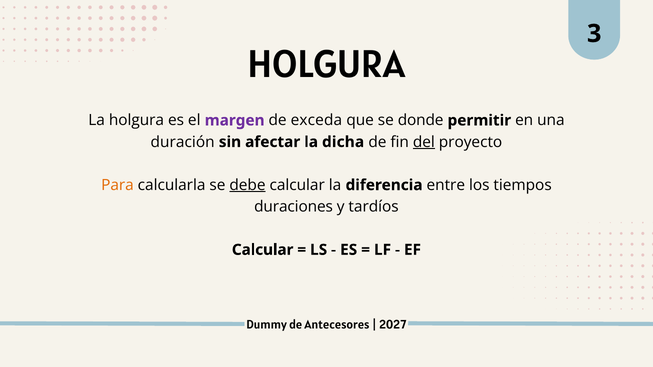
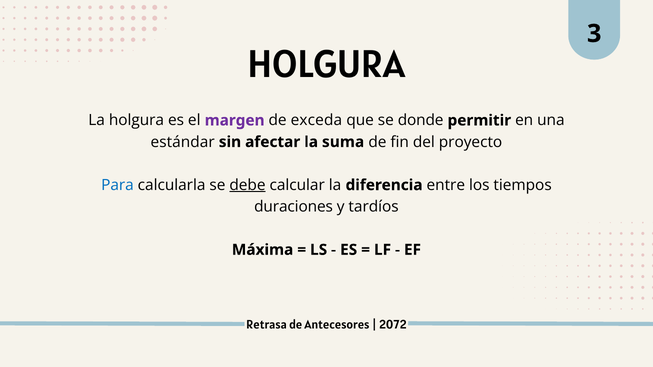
duración: duración -> estándar (183, 142)
dicha: dicha -> suma (343, 142)
del underline: present -> none (424, 142)
Para colour: orange -> blue (117, 185)
Calcular: Calcular -> Máxima (263, 250)
Dummy: Dummy -> Retrasa (267, 325)
2027: 2027 -> 2072 (393, 325)
